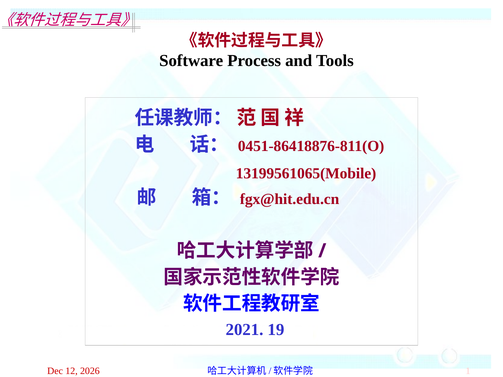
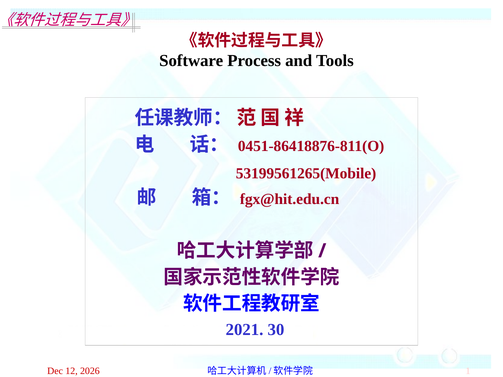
13199561065(Mobile: 13199561065(Mobile -> 53199561265(Mobile (306, 174)
19: 19 -> 30 (276, 330)
